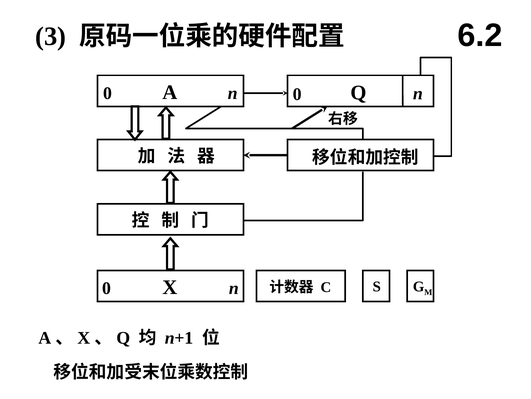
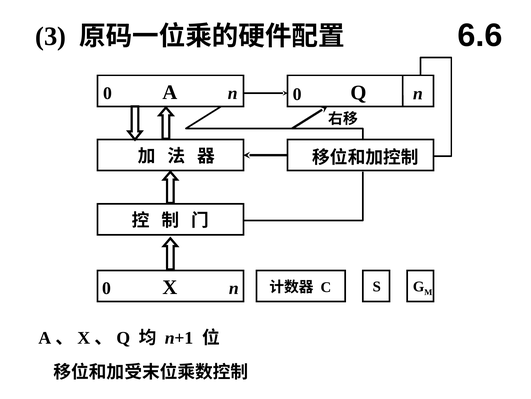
6.2: 6.2 -> 6.6 (480, 35)
